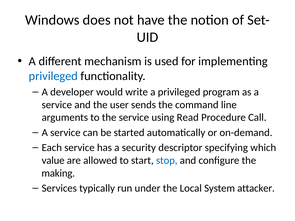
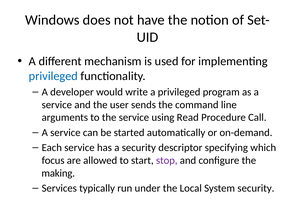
value: value -> focus (53, 161)
stop colour: blue -> purple (167, 161)
System attacker: attacker -> security (256, 188)
